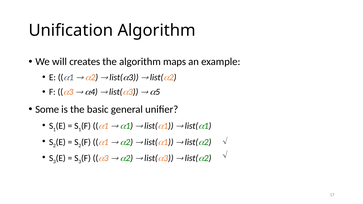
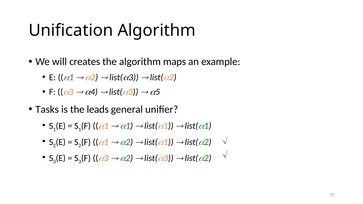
Some: Some -> Tasks (47, 110)
basic: basic -> leads (98, 110)
